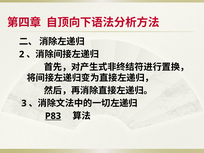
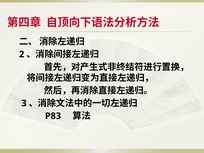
P83 underline: present -> none (53, 116)
